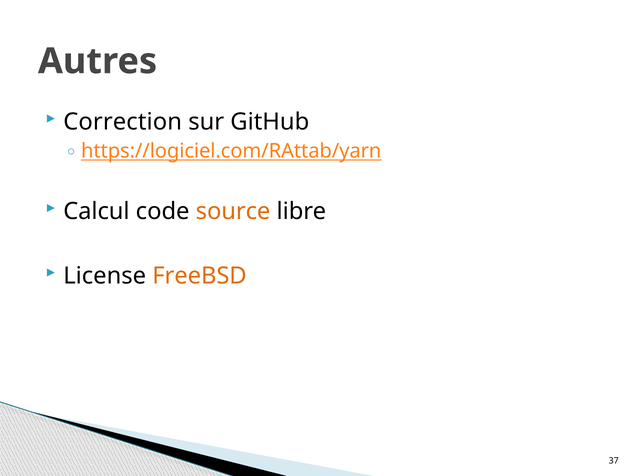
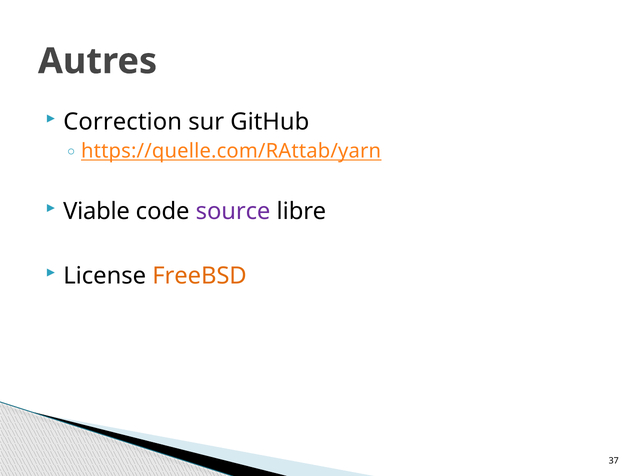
https://logiciel.com/RAttab/yarn: https://logiciel.com/RAttab/yarn -> https://quelle.com/RAttab/yarn (231, 151)
Calcul: Calcul -> Viable (97, 211)
source colour: orange -> purple (233, 211)
